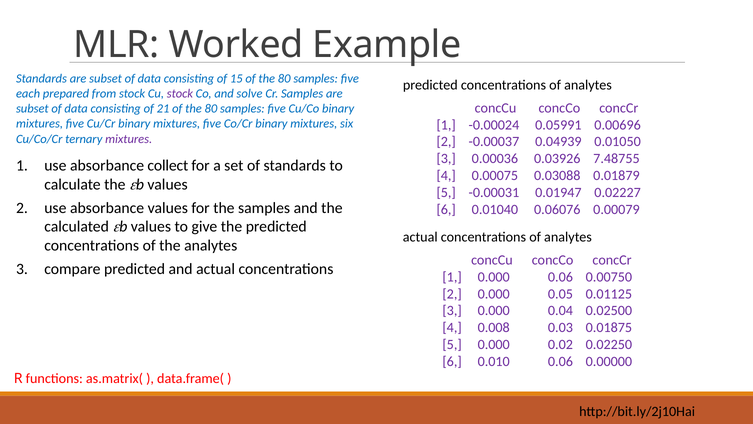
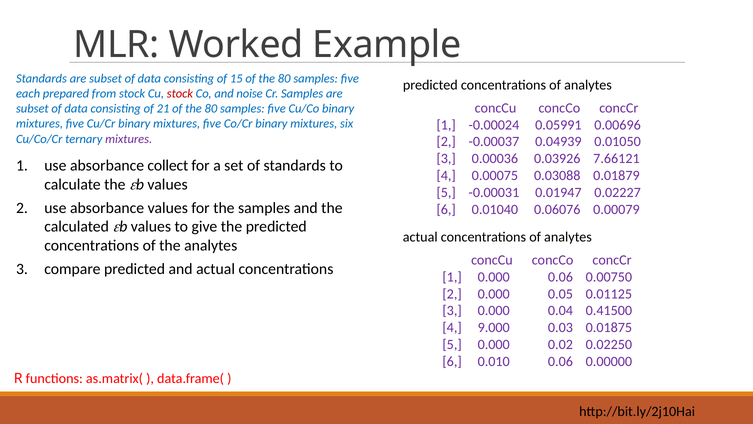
stock colour: purple -> red (180, 94)
solve: solve -> noise (250, 94)
7.48755: 7.48755 -> 7.66121 (616, 159)
0.02500: 0.02500 -> 0.41500 (609, 310)
0.008: 0.008 -> 9.000 (494, 327)
